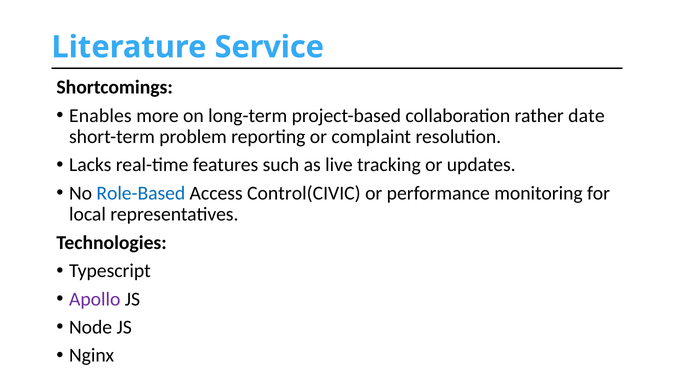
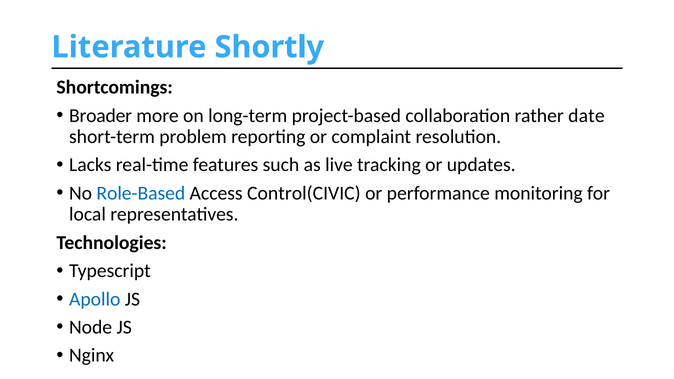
Service: Service -> Shortly (269, 47)
Enables: Enables -> Broader (101, 116)
Apollo colour: purple -> blue (95, 299)
